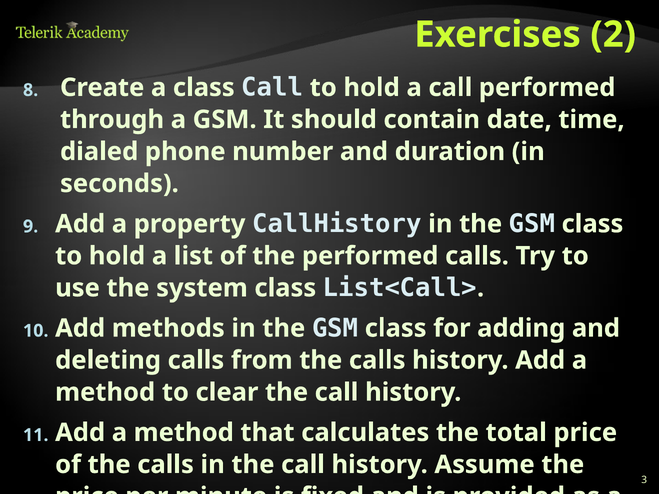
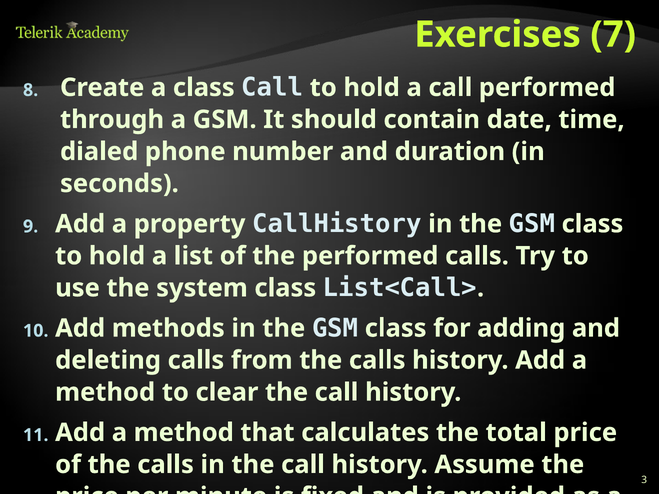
2: 2 -> 7 (613, 35)
